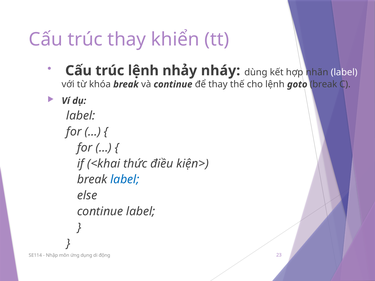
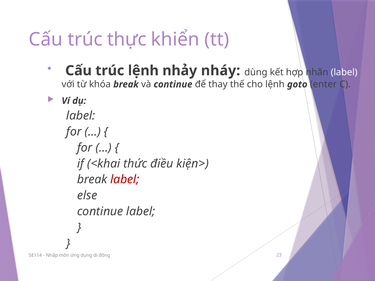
trúc thay: thay -> thực (127, 39)
goto break: break -> enter (323, 84)
label colour: blue -> red (125, 180)
